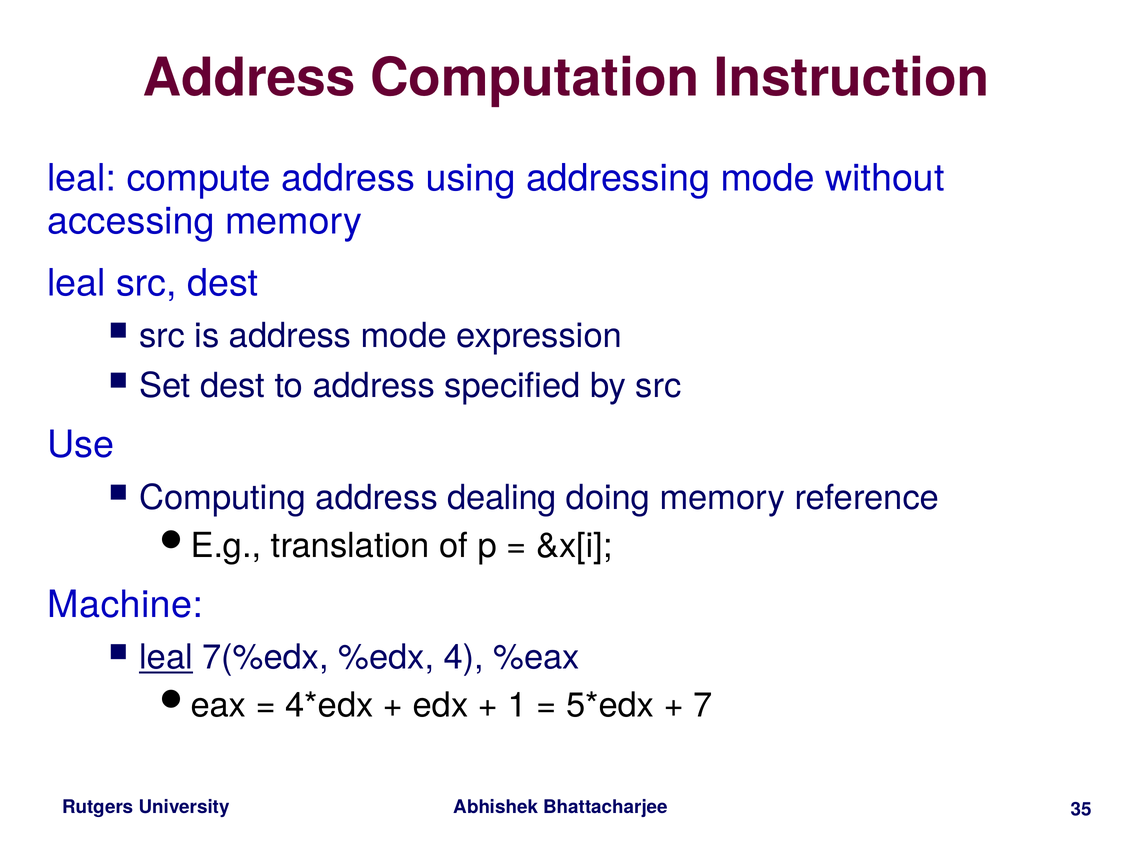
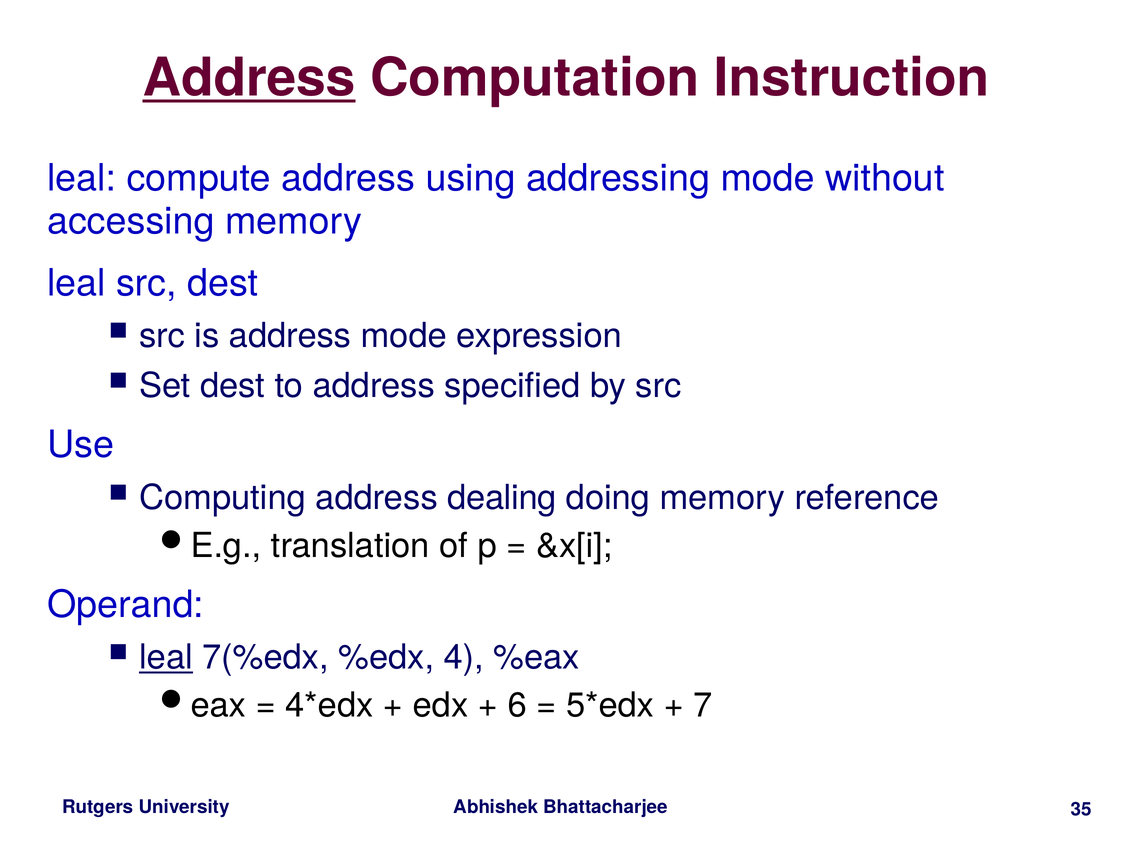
Address underline: none -> present (249, 78)
Machine: Machine -> Operand (126, 605)
1: 1 -> 6 (517, 706)
